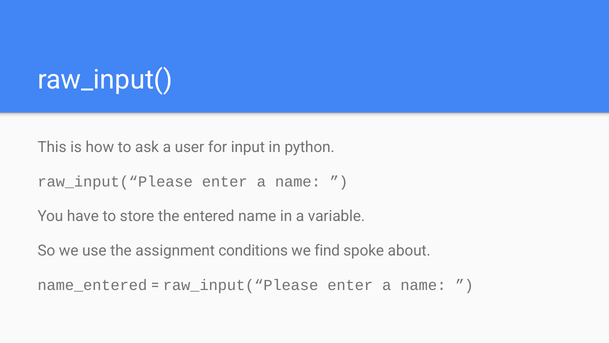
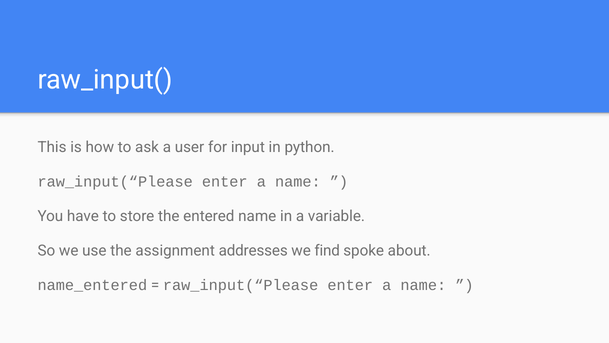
conditions: conditions -> addresses (253, 250)
